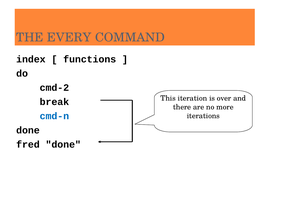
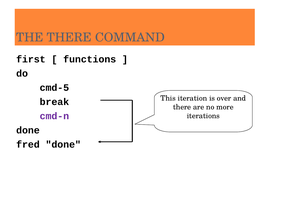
THE EVERY: EVERY -> THERE (69, 38)
index: index -> first (31, 59)
cmd-2: cmd-2 -> cmd-5 (54, 88)
cmd-n colour: blue -> purple (54, 116)
